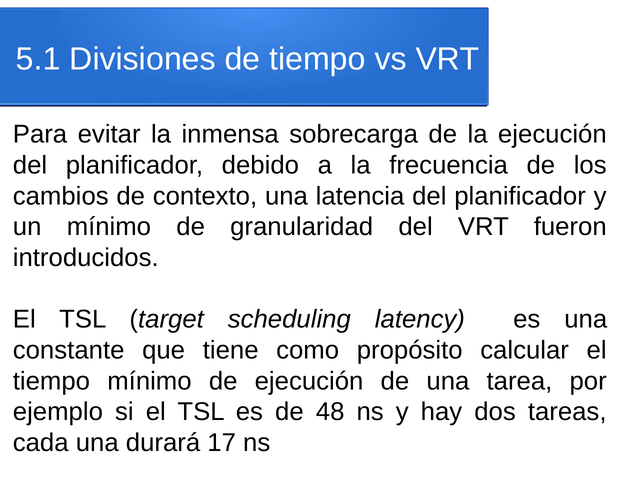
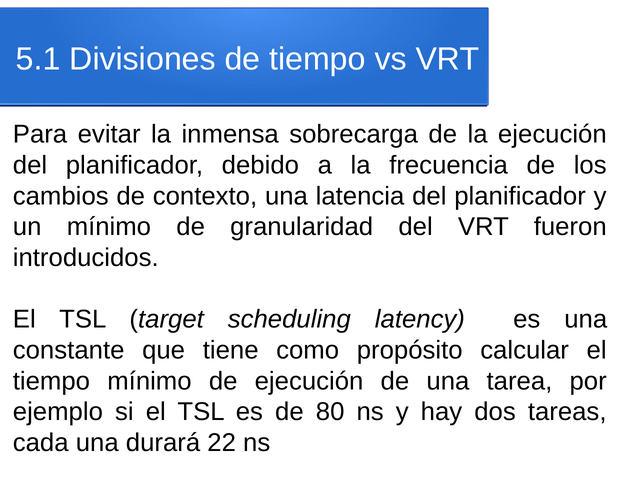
48: 48 -> 80 (330, 412)
17: 17 -> 22 (222, 443)
